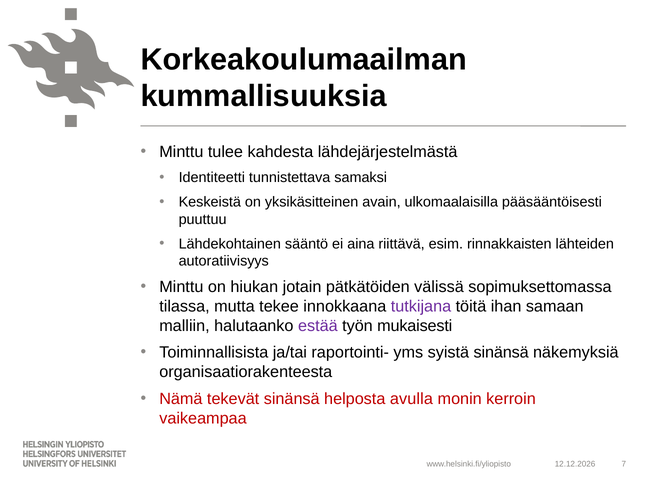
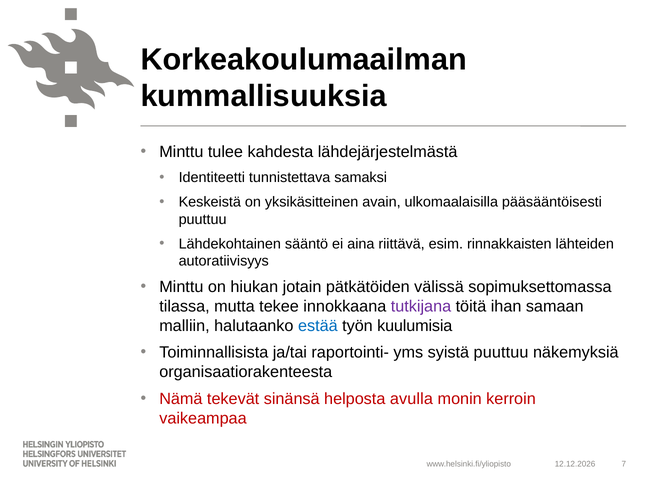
estää colour: purple -> blue (318, 326)
mukaisesti: mukaisesti -> kuulumisia (415, 326)
syistä sinänsä: sinänsä -> puuttuu (501, 352)
